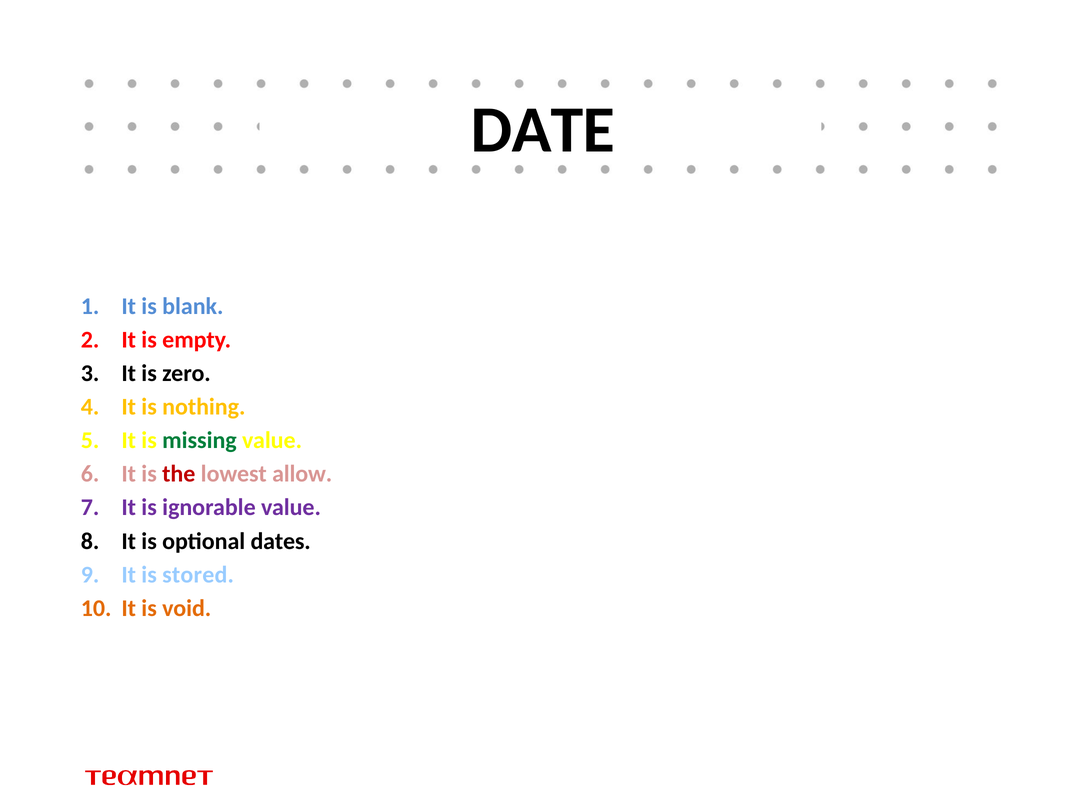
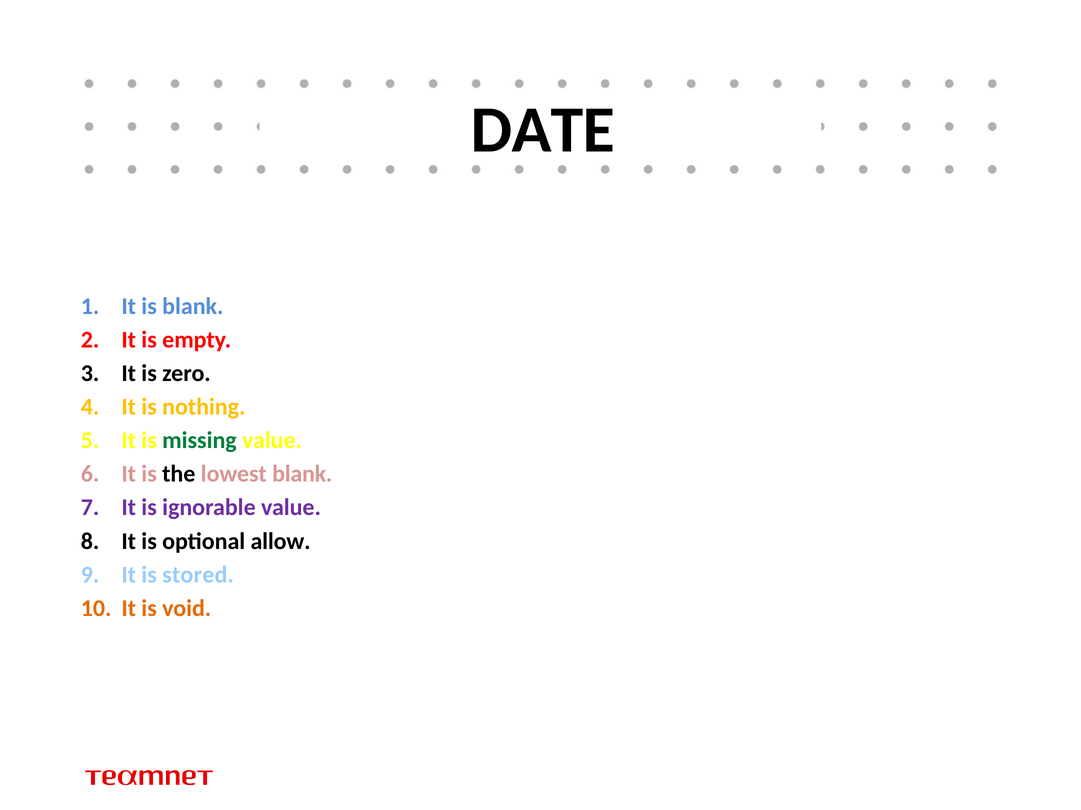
the colour: red -> black (179, 474)
lowest allow: allow -> blank (302, 474)
dates: dates -> allow (281, 542)
